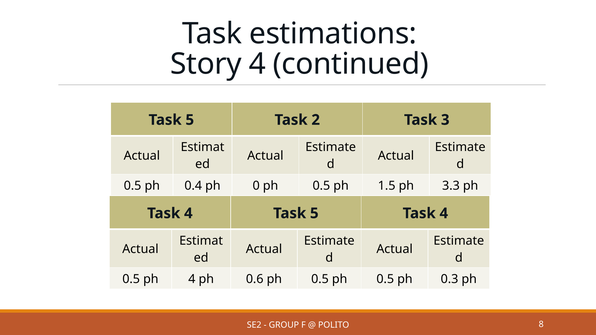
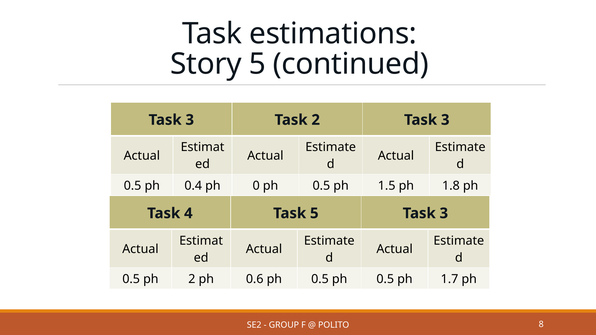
Story 4: 4 -> 5 (257, 64)
5: 5 -> 3 (190, 120)
3.3: 3.3 -> 1.8 (451, 186)
5 Task 4: 4 -> 3 (444, 213)
ph 4: 4 -> 2 (192, 279)
0.3: 0.3 -> 1.7 (450, 279)
